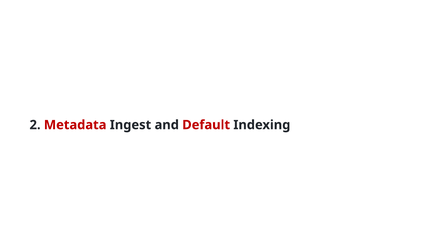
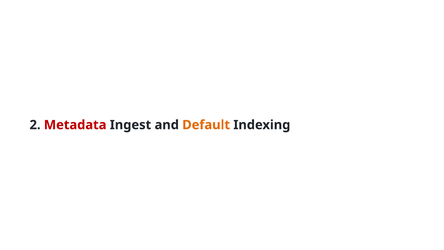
Default colour: red -> orange (206, 125)
